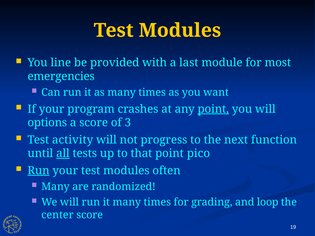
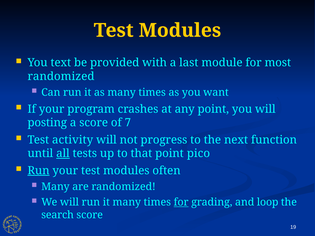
line: line -> text (61, 63)
emergencies: emergencies -> randomized (61, 76)
point underline: present -> none (213, 109)
options: options -> posting (47, 123)
3: 3 -> 7 (128, 123)
for underline: none -> present (181, 202)
center: center -> search (58, 215)
